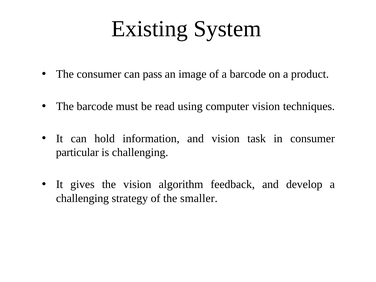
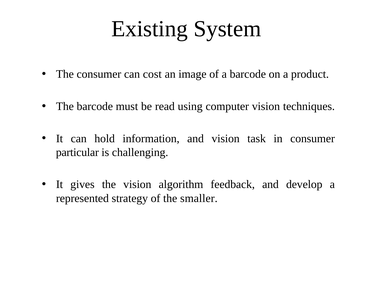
pass: pass -> cost (152, 74)
challenging: challenging -> represented (82, 198)
